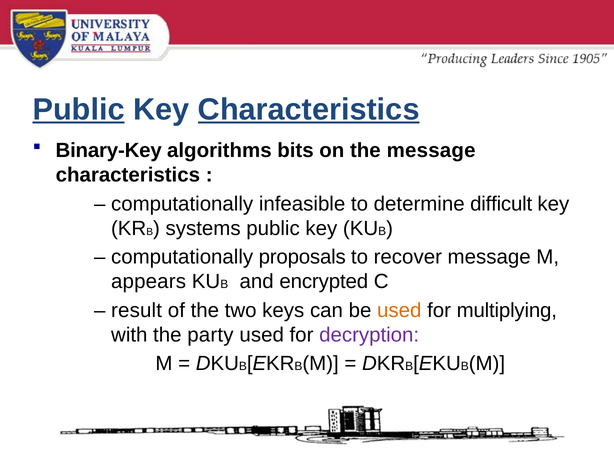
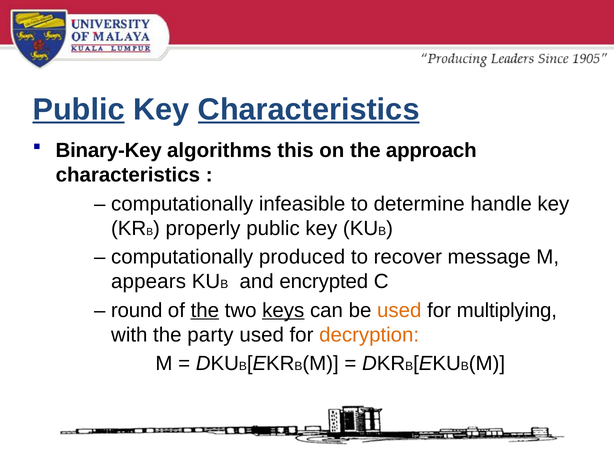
bits: bits -> this (296, 150)
the message: message -> approach (431, 150)
difficult: difficult -> handle (501, 204)
systems: systems -> properly (203, 228)
proposals: proposals -> produced (302, 257)
result: result -> round (137, 310)
the underline: none -> present (205, 310)
keys underline: none -> present (283, 310)
decryption colour: purple -> orange (369, 335)
